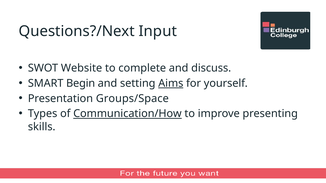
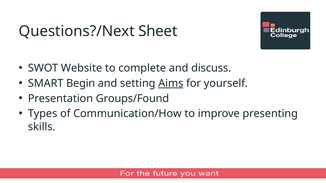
Input: Input -> Sheet (158, 31)
Groups/Space: Groups/Space -> Groups/Found (132, 99)
Communication/How underline: present -> none (127, 114)
